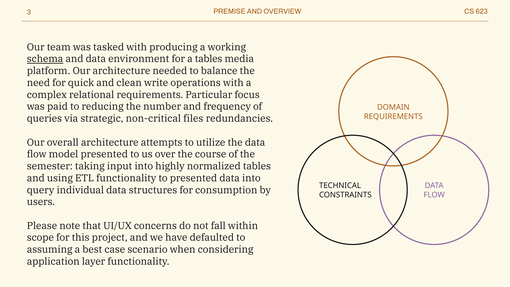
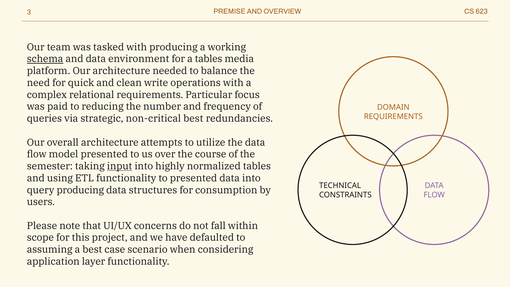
non-critical files: files -> best (193, 119)
input underline: none -> present (120, 166)
query individual: individual -> producing (80, 190)
